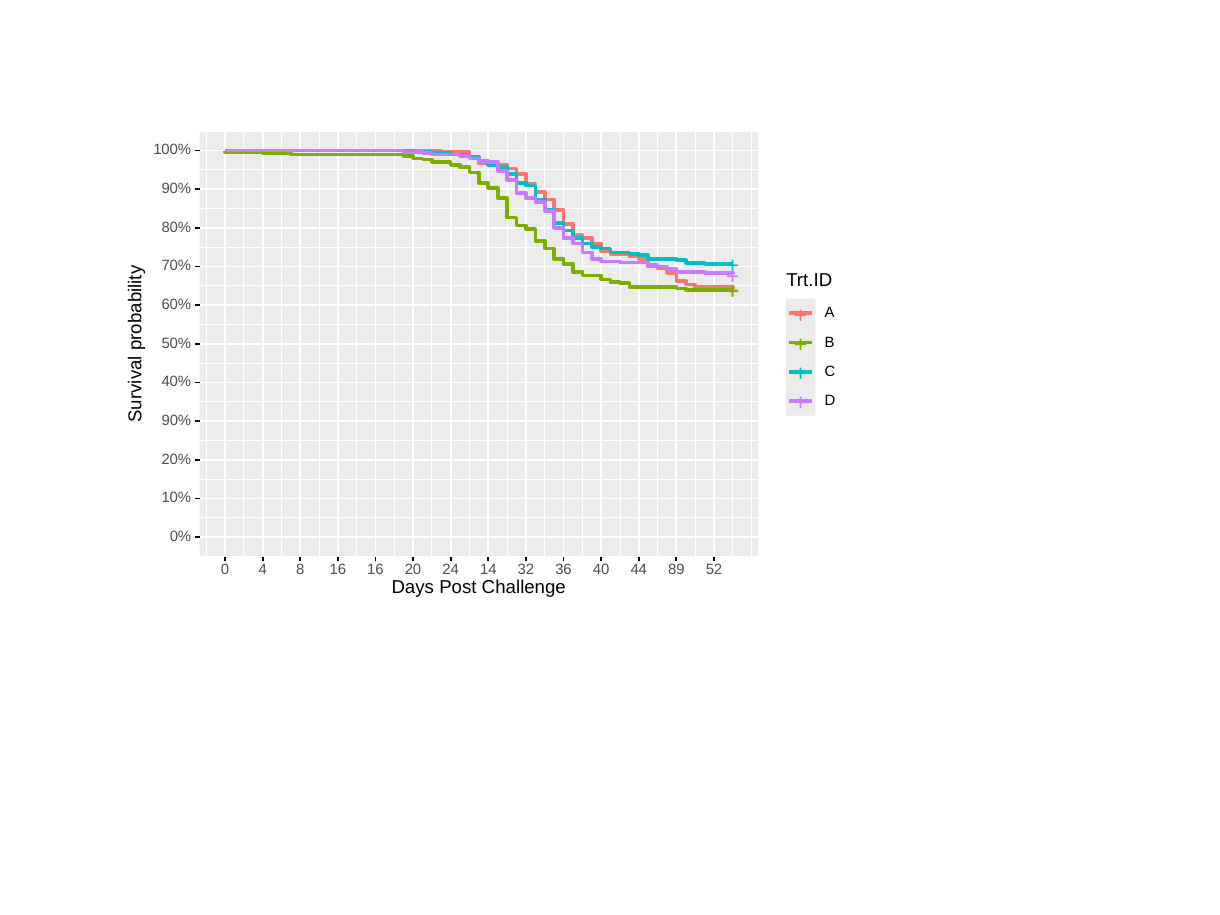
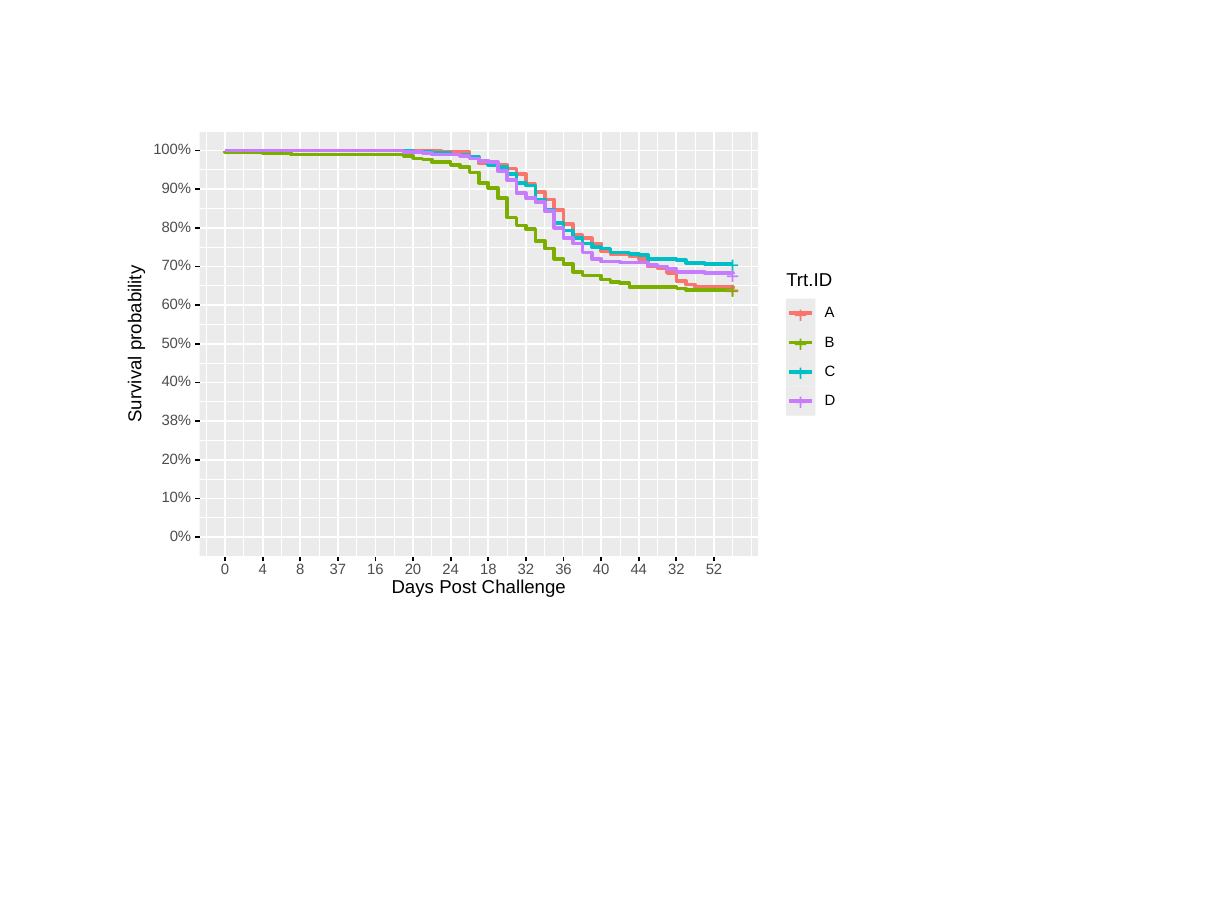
90%: 90% -> 38% (176, 421)
8 16: 16 -> 37 (338, 570)
14: 14 -> 18 (488, 570)
44 89: 89 -> 32 (676, 570)
